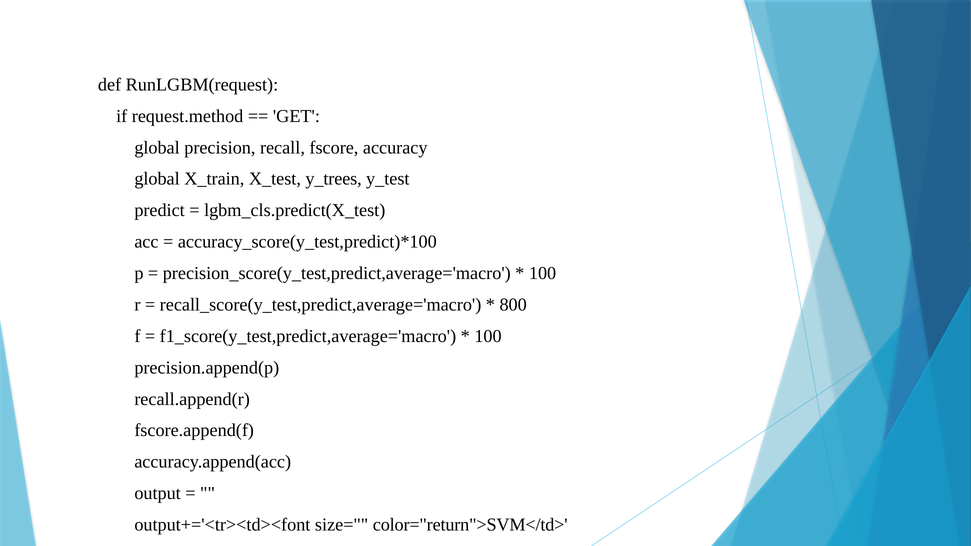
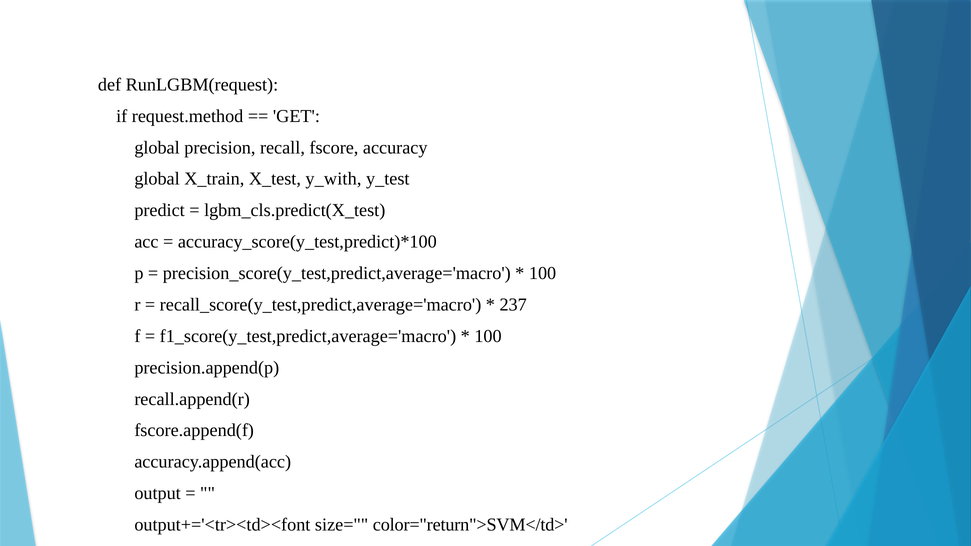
y_trees: y_trees -> y_with (333, 179)
800: 800 -> 237 (513, 305)
